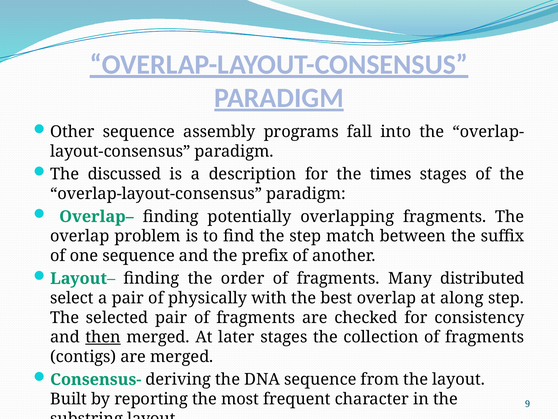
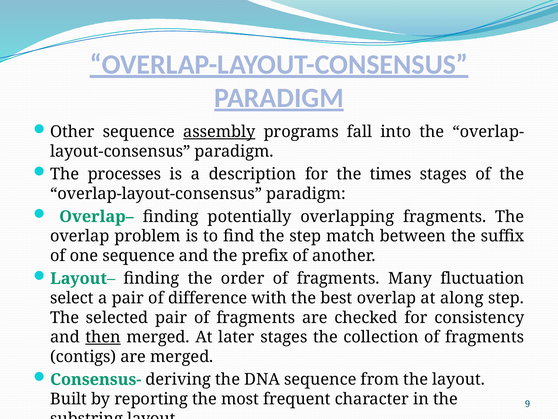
assembly underline: none -> present (219, 132)
discussed: discussed -> processes (124, 174)
distributed: distributed -> fluctuation (482, 278)
physically: physically -> difference (208, 298)
